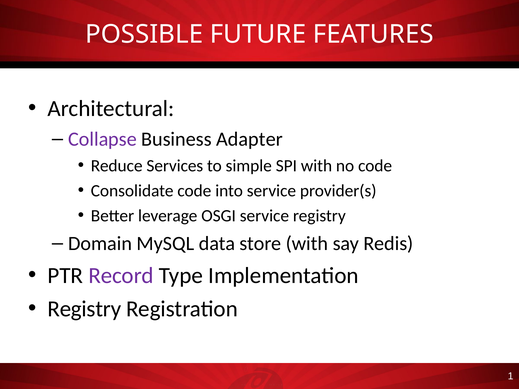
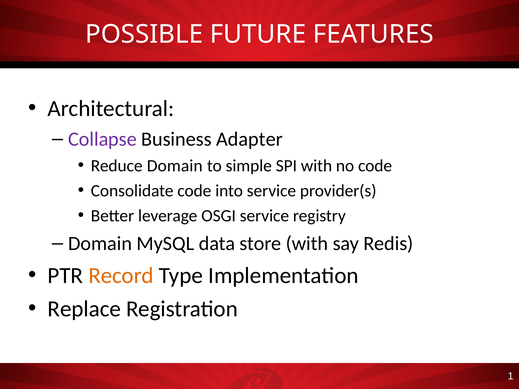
Reduce Services: Services -> Domain (175, 166)
Record colour: purple -> orange (121, 276)
Registry: Registry -> Replace (84, 309)
